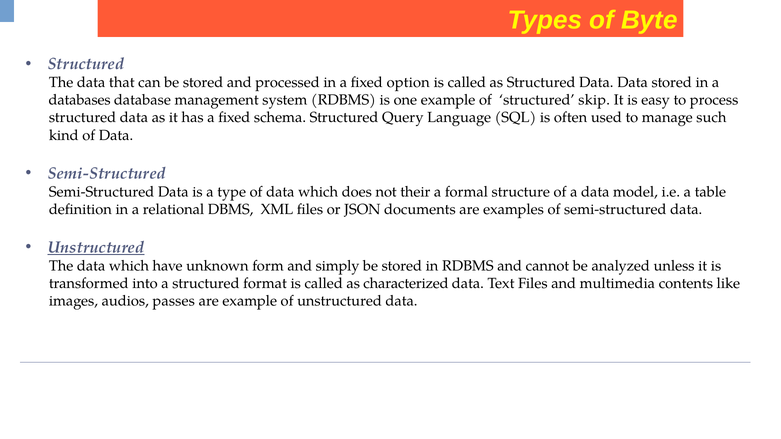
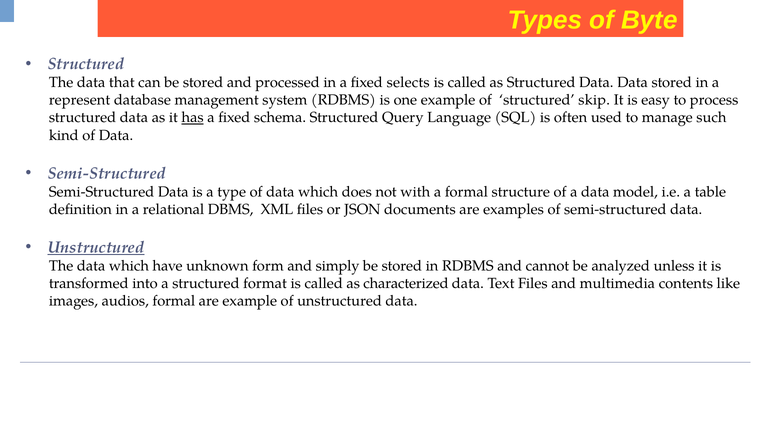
option: option -> selects (408, 83)
databases: databases -> represent (80, 100)
has underline: none -> present (193, 118)
their: their -> with (415, 192)
audios passes: passes -> formal (174, 301)
